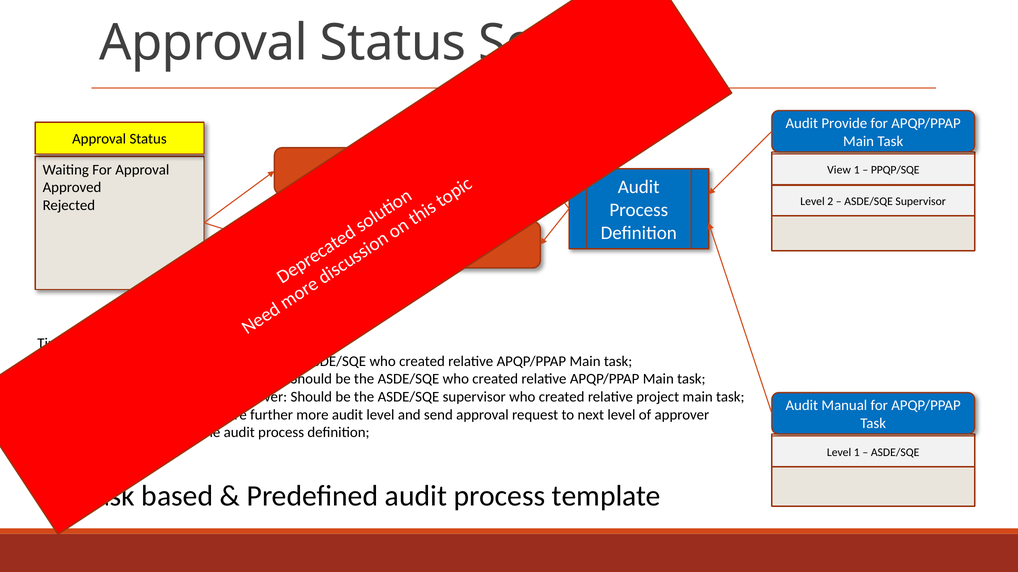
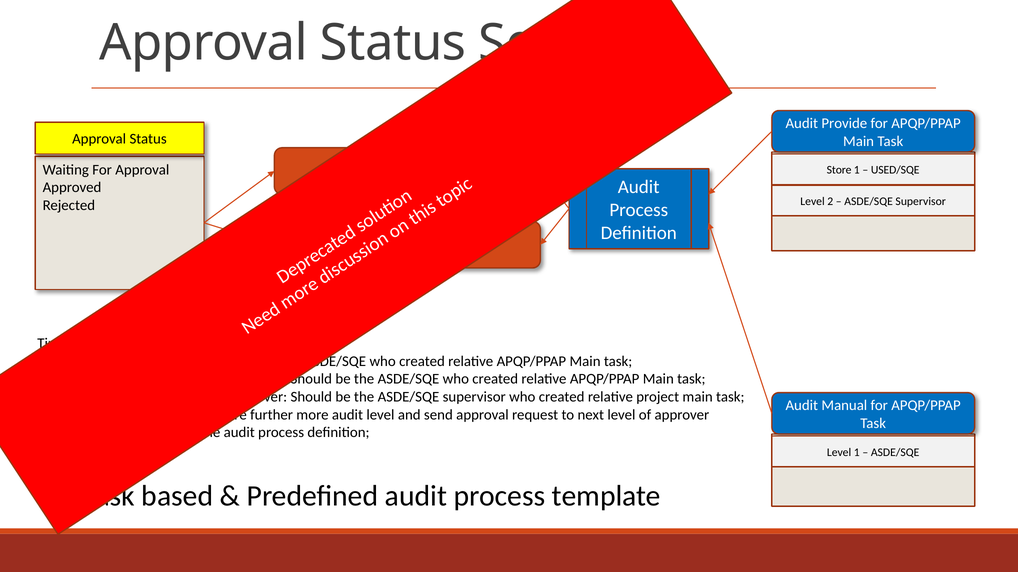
View: View -> Store (839, 170)
PPQP/SQE: PPQP/SQE -> USED/SQE (895, 170)
